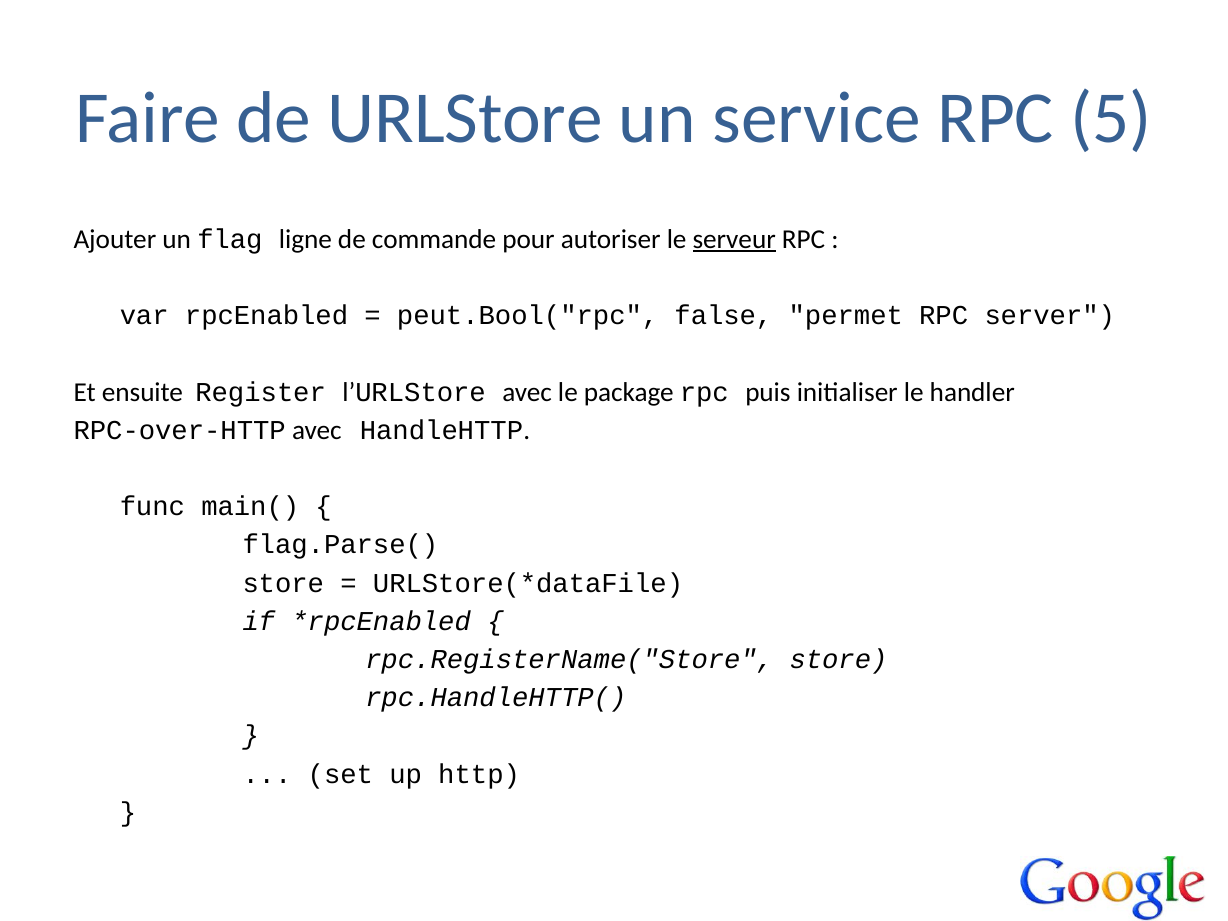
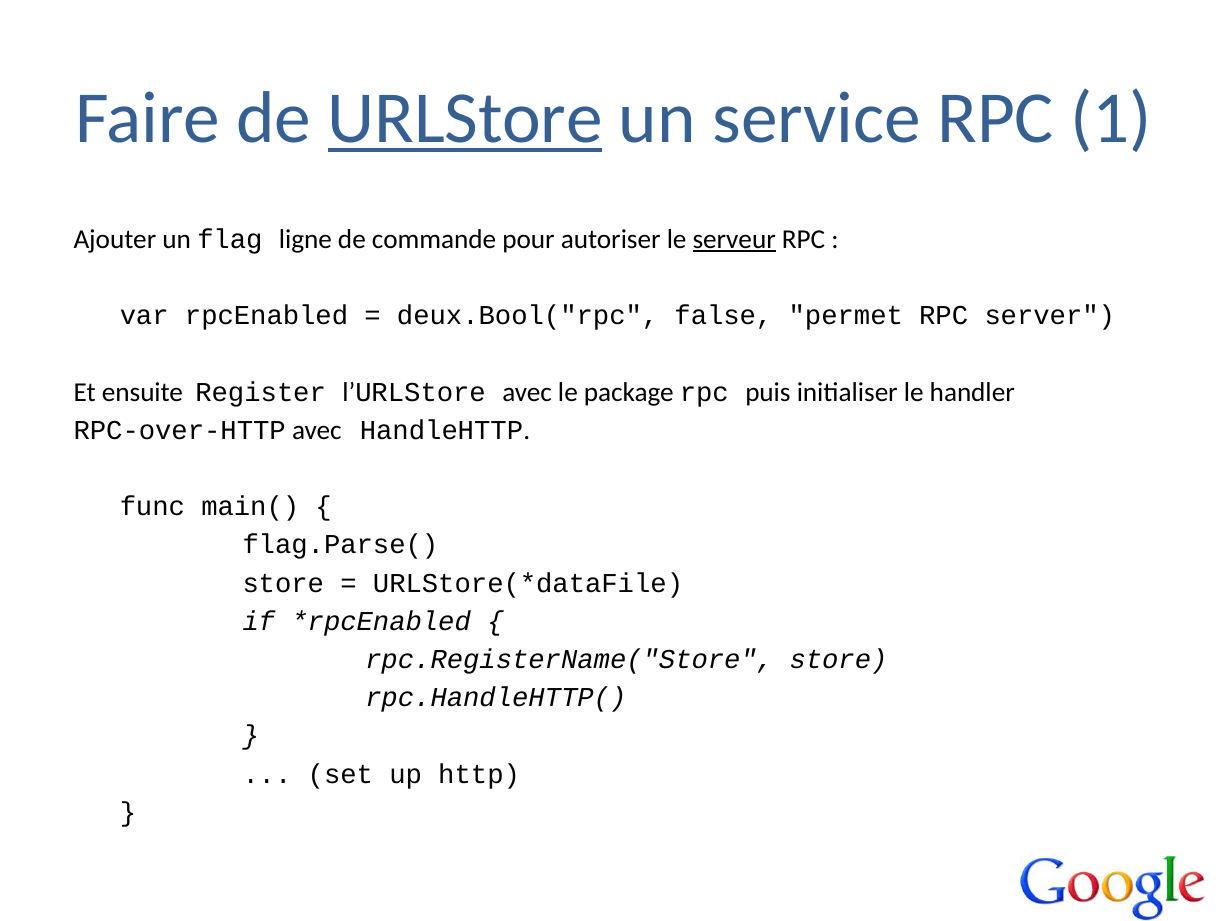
URLStore underline: none -> present (465, 119)
5: 5 -> 1 (1111, 119)
peut.Bool("rpc: peut.Bool("rpc -> deux.Bool("rpc (528, 316)
